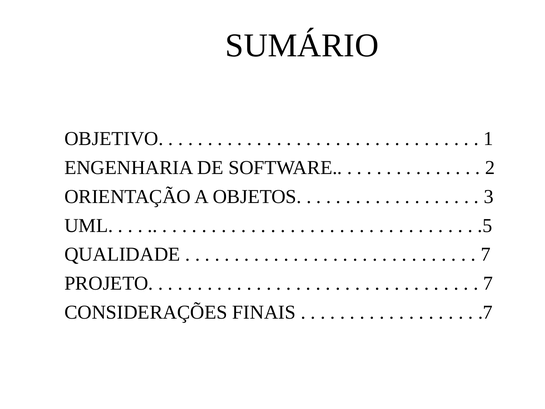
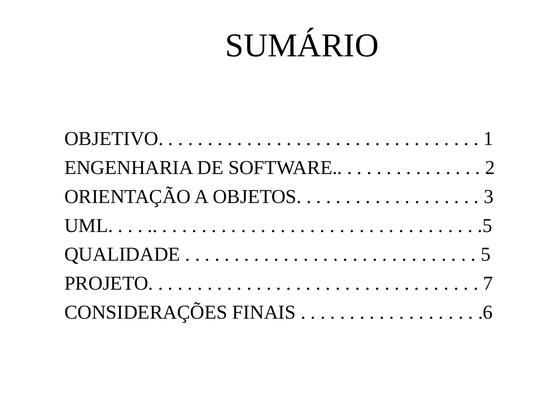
7: 7 -> 5 (486, 254)
.7: .7 -> .6 (485, 312)
